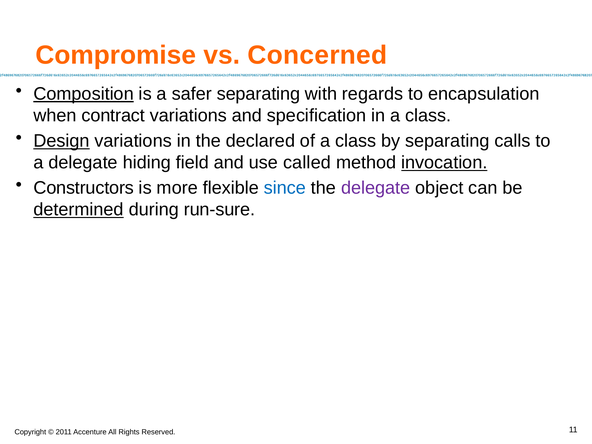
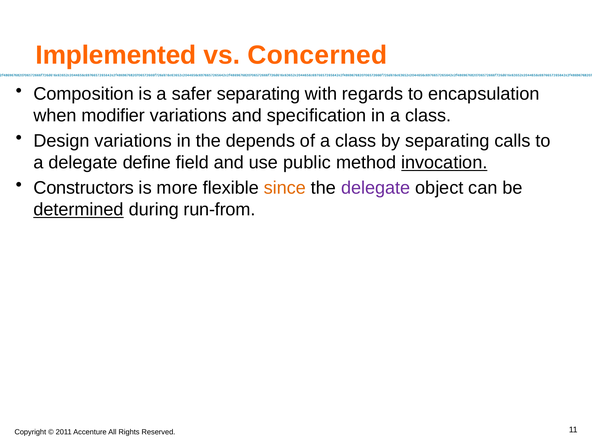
Compromise: Compromise -> Implemented (116, 55)
Composition underline: present -> none (84, 94)
contract: contract -> modifier (113, 116)
Design underline: present -> none (62, 141)
declared: declared -> depends (260, 141)
hiding: hiding -> define (147, 163)
called: called -> public (307, 163)
since colour: blue -> orange (285, 188)
run-sure: run-sure -> run-from (219, 210)
